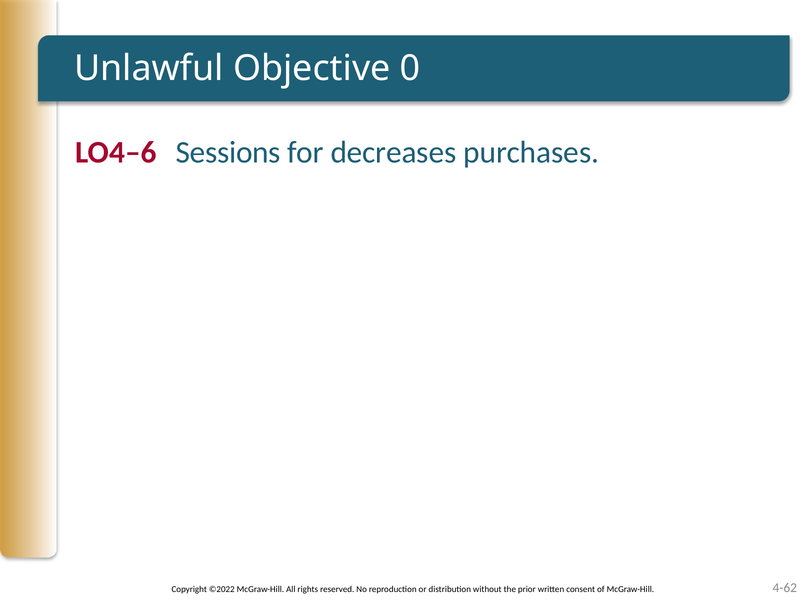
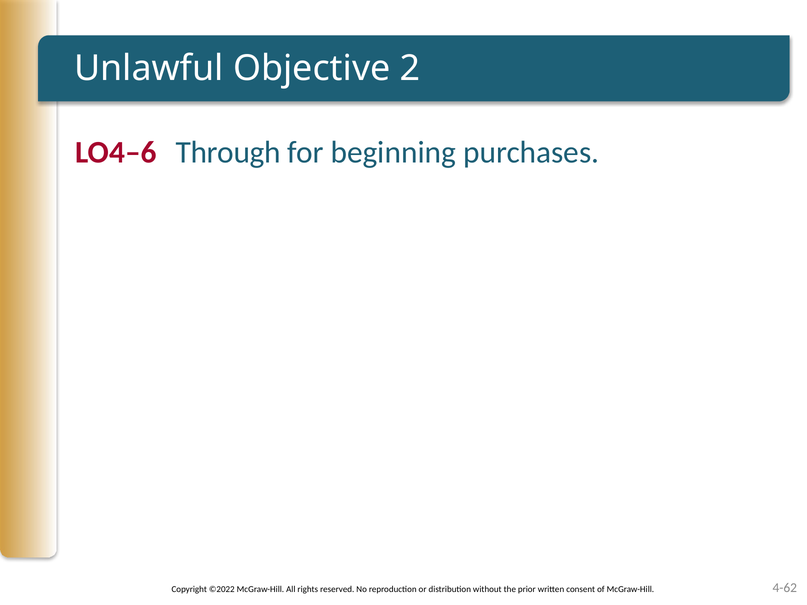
0: 0 -> 2 (410, 68)
Sessions: Sessions -> Through (228, 152)
decreases: decreases -> beginning (393, 152)
